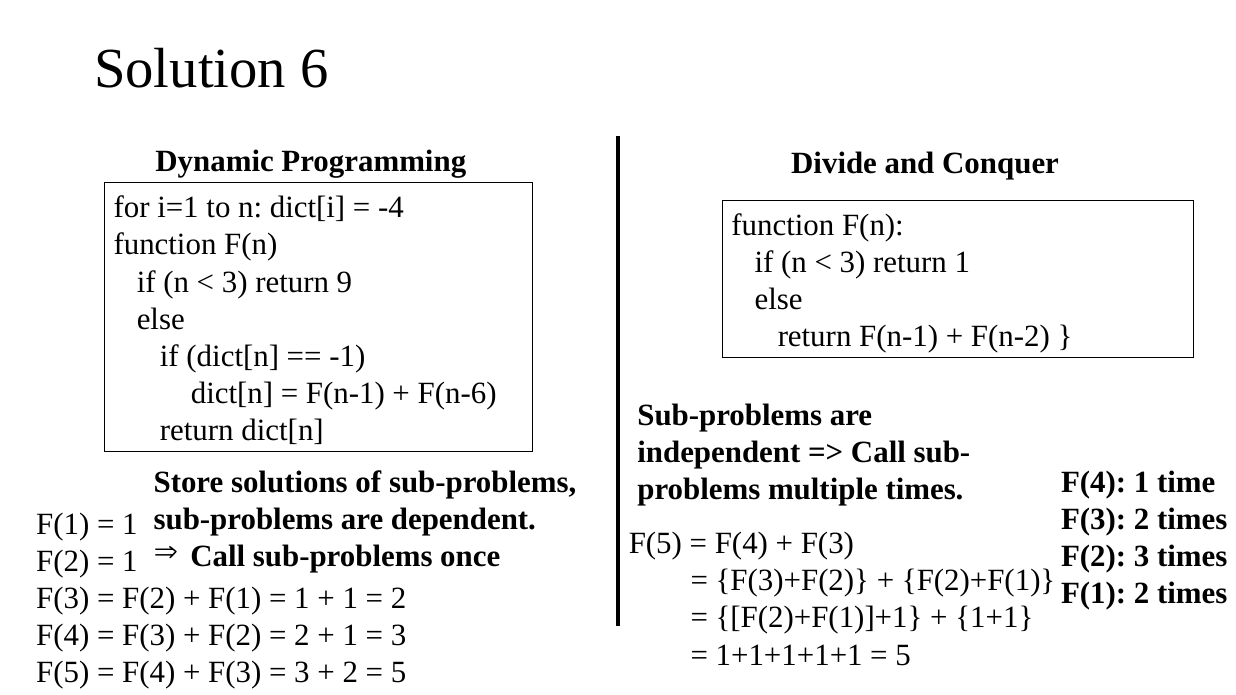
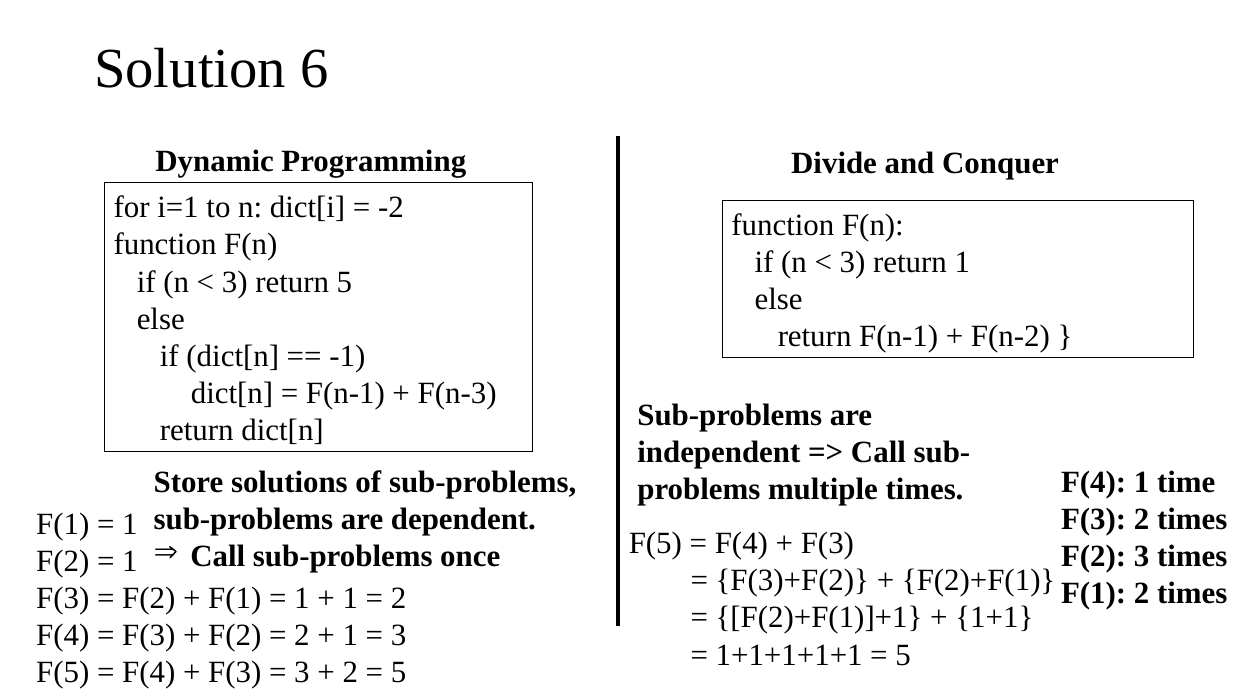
-4: -4 -> -2 (391, 208)
return 9: 9 -> 5 (344, 282)
F(n-6: F(n-6 -> F(n-3 (457, 393)
